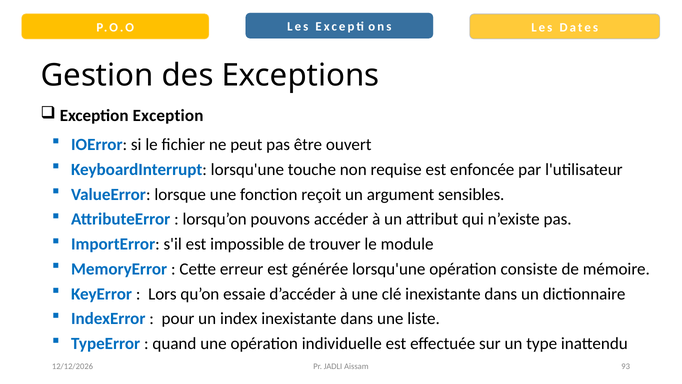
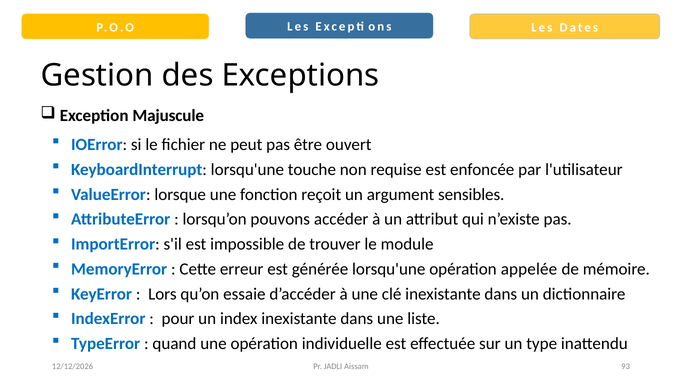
Exception Exception: Exception -> Majuscule (168, 116)
consiste: consiste -> appelée (529, 269)
